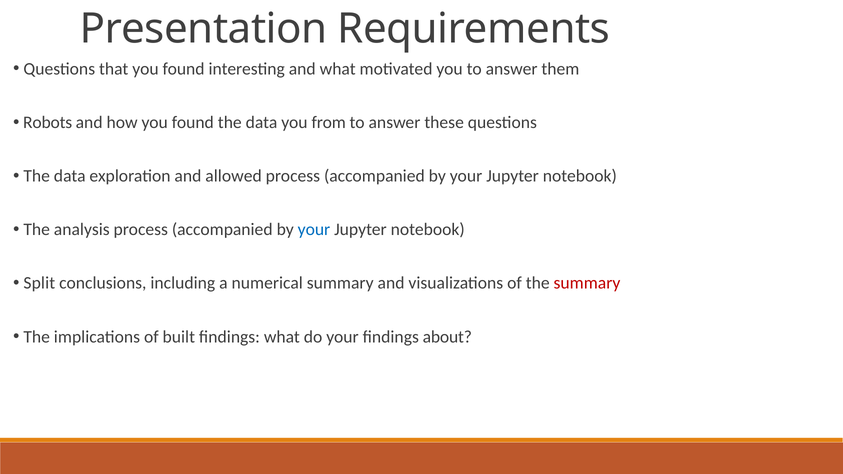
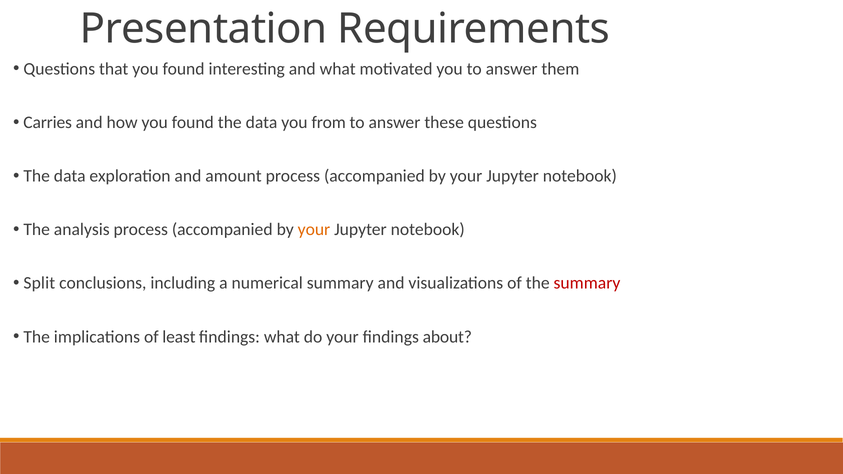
Robots: Robots -> Carries (48, 123)
allowed: allowed -> amount (234, 176)
your colour: blue -> orange (314, 230)
built: built -> least (179, 337)
